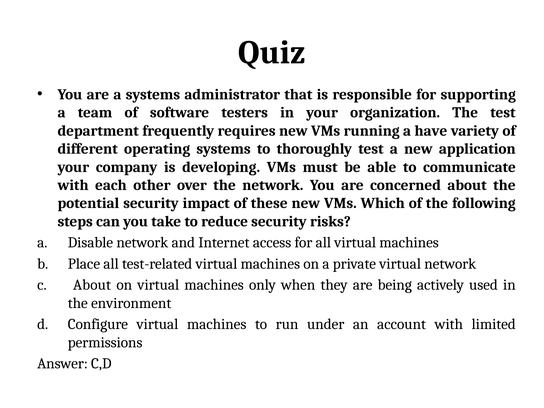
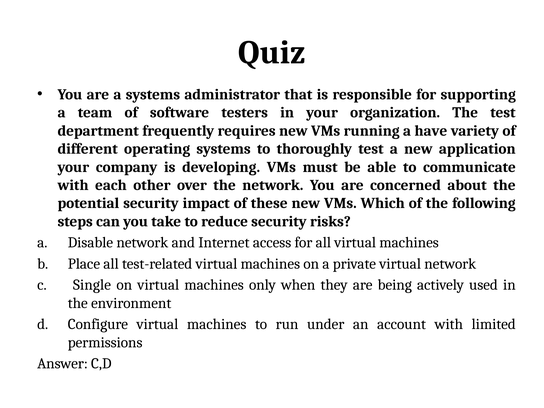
About: About -> Single (92, 285)
